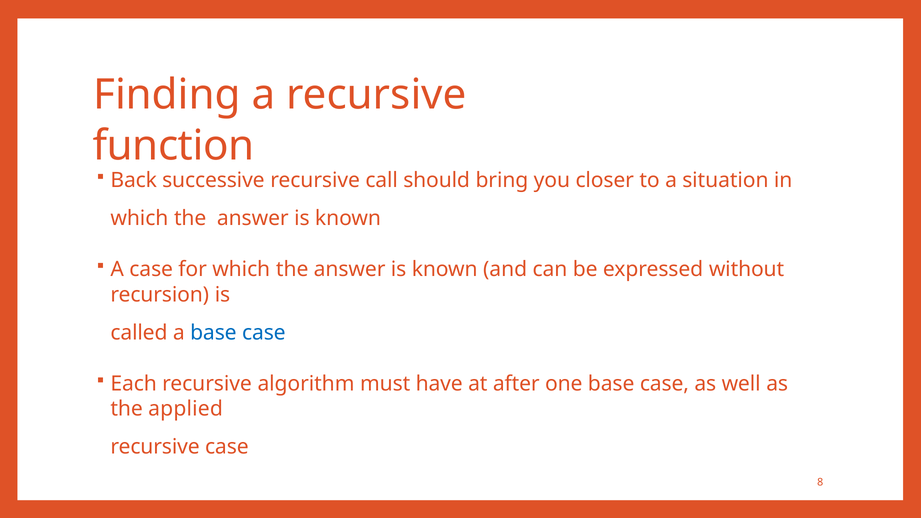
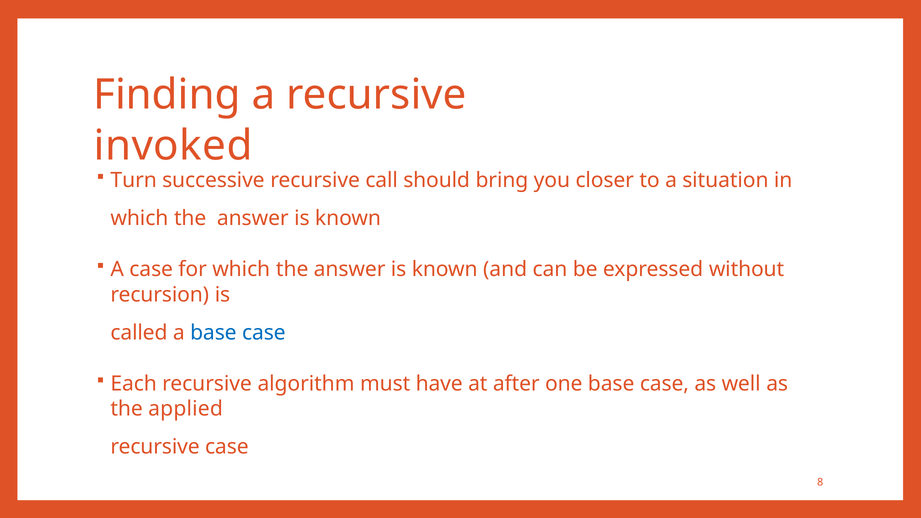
function: function -> invoked (173, 146)
Back: Back -> Turn (134, 180)
